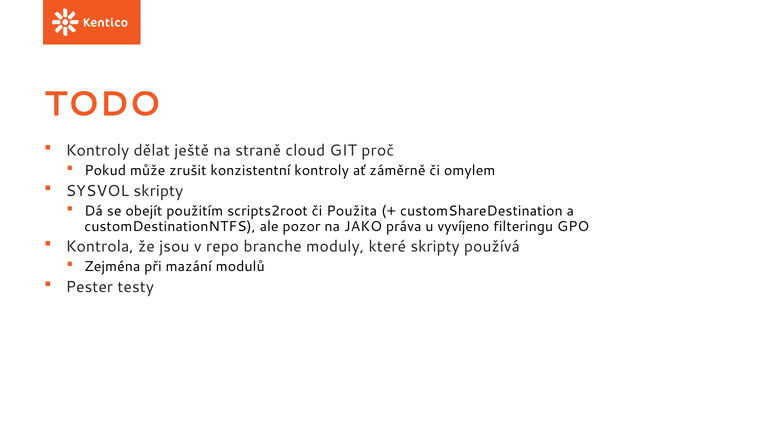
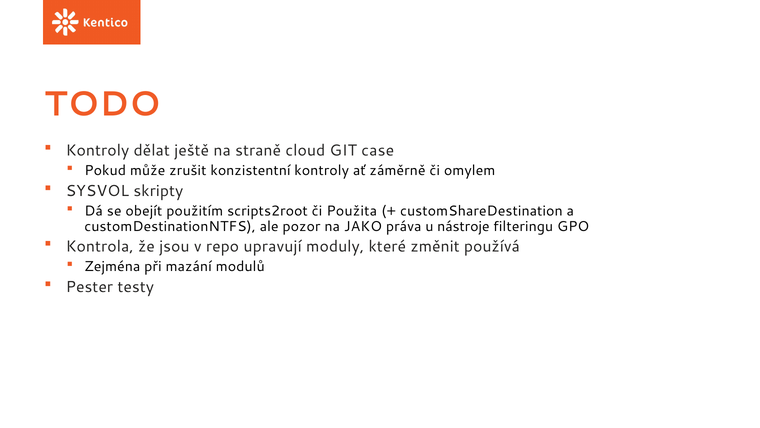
proč: proč -> case (378, 151)
vyvíjeno: vyvíjeno -> nástroje (463, 226)
branche: branche -> upravují (273, 246)
které skripty: skripty -> změnit (435, 246)
